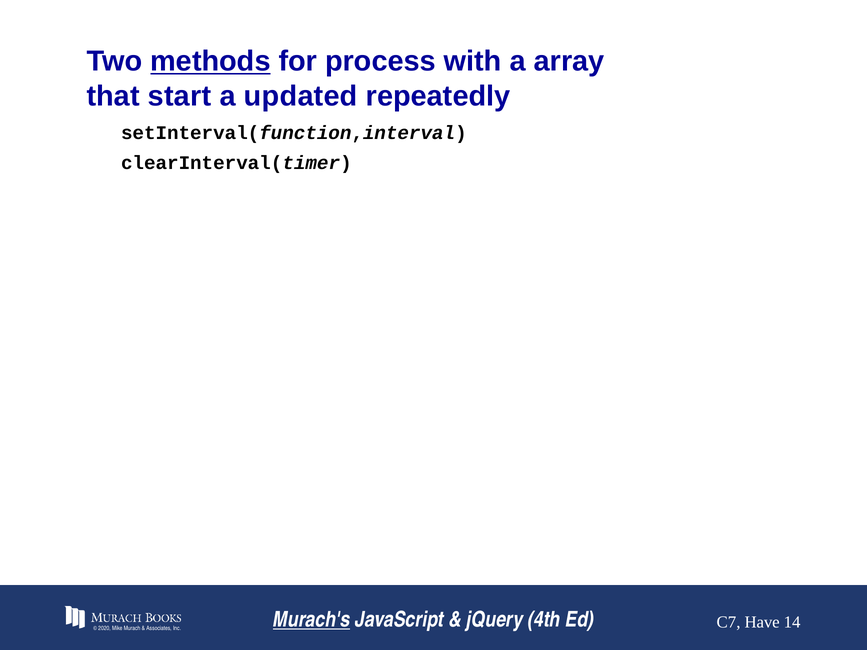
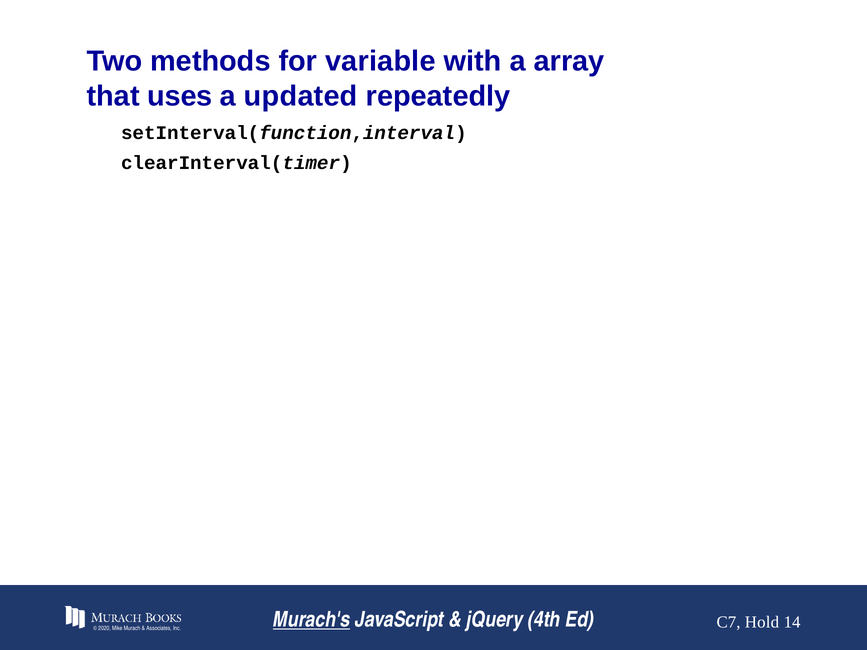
methods underline: present -> none (210, 61)
process: process -> variable (380, 61)
start: start -> uses (180, 96)
Have: Have -> Hold (762, 622)
